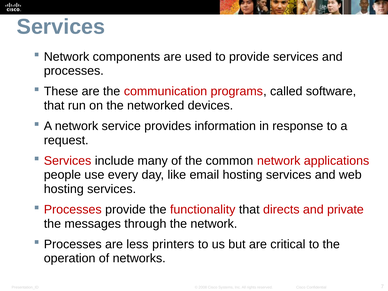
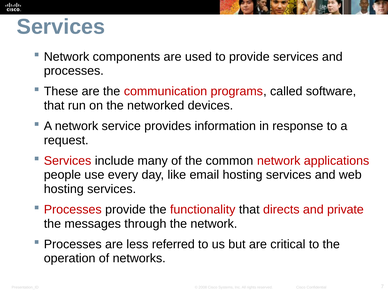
printers: printers -> referred (173, 244)
